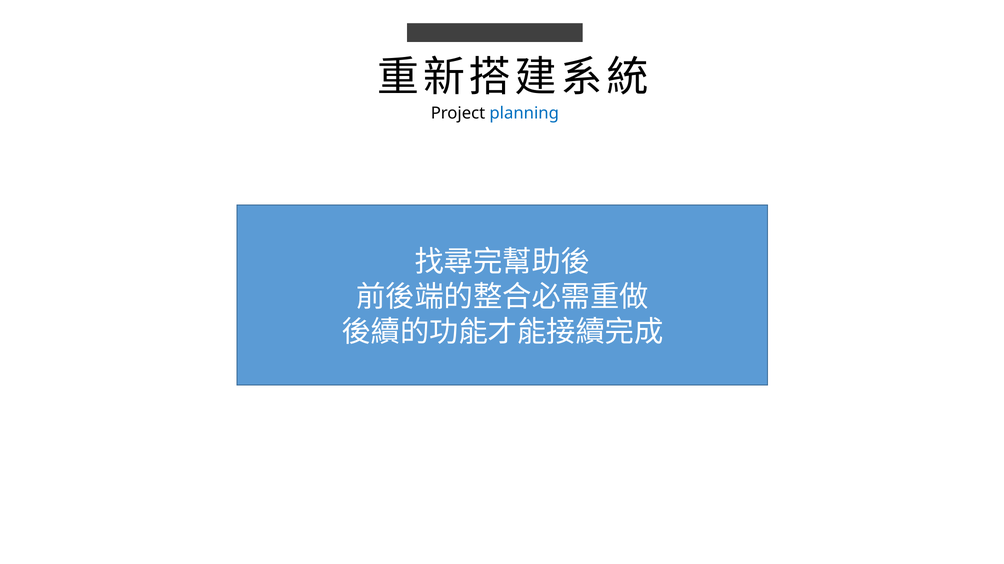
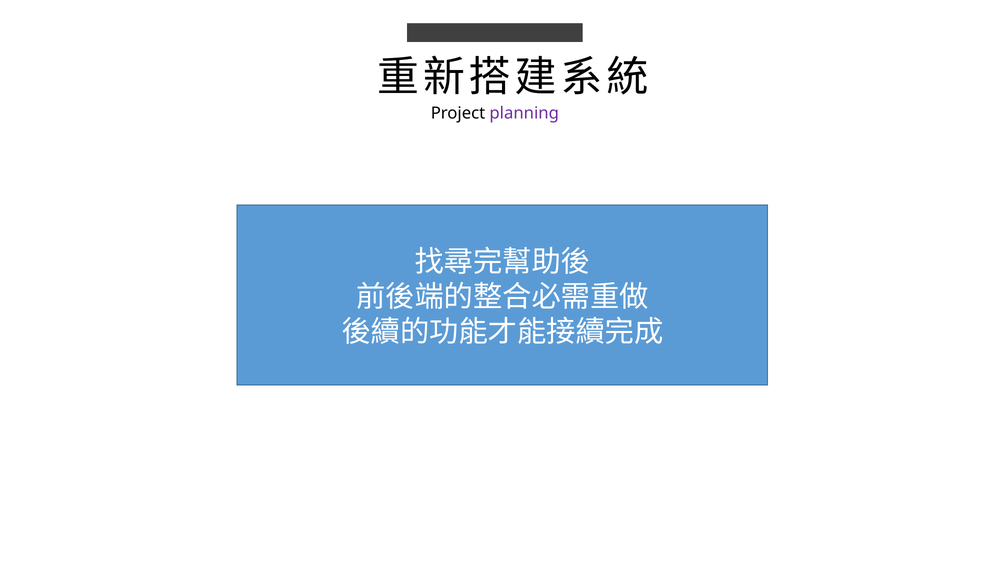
planning colour: blue -> purple (524, 113)
